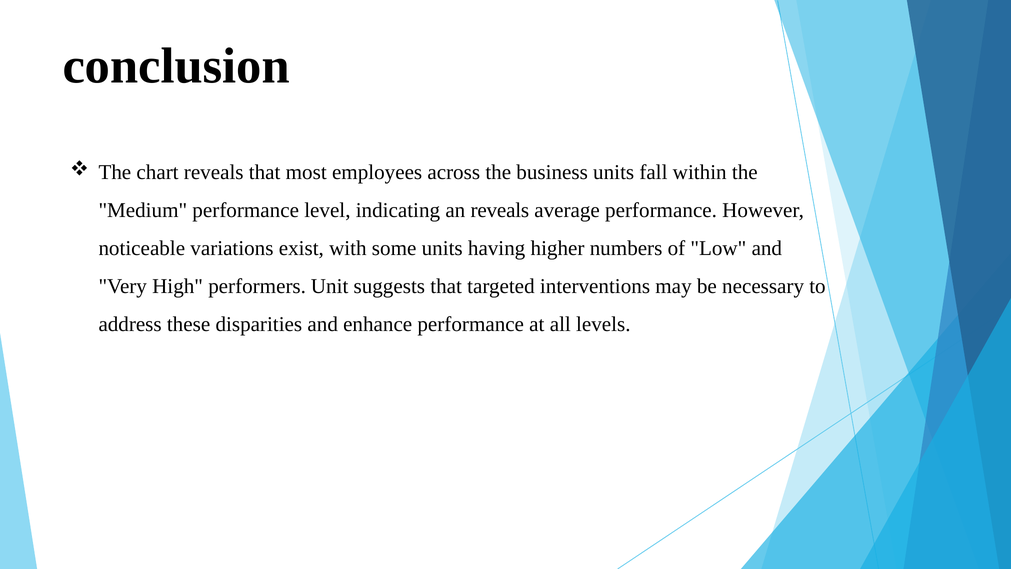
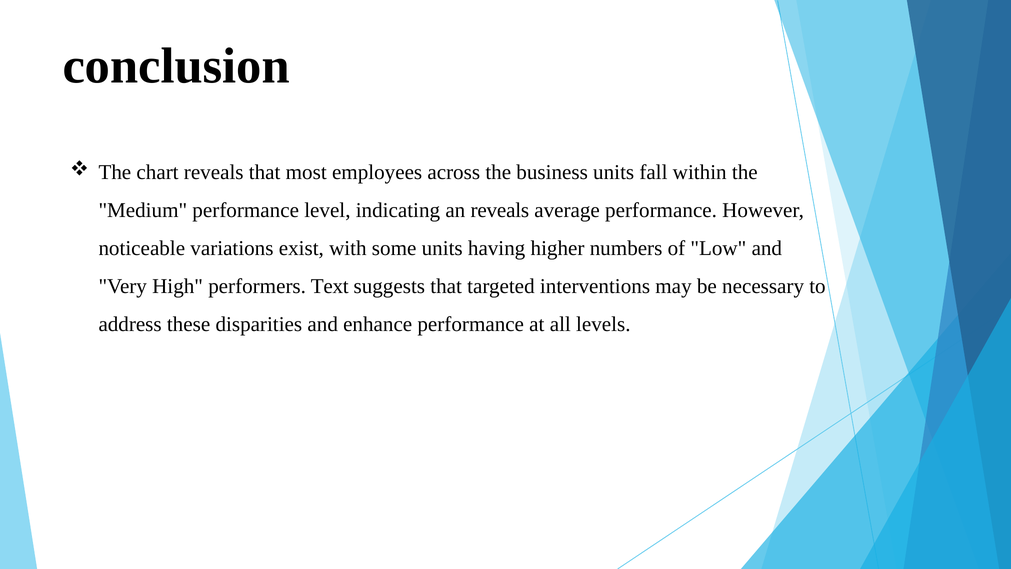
Unit: Unit -> Text (330, 286)
